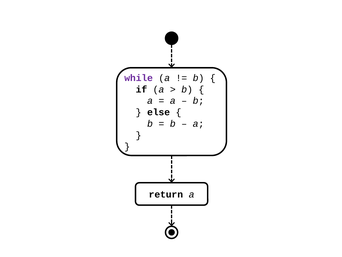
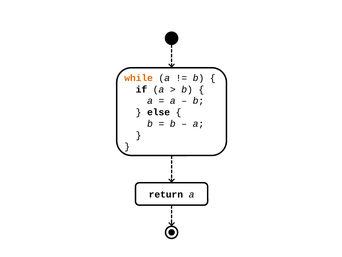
while colour: purple -> orange (139, 78)
